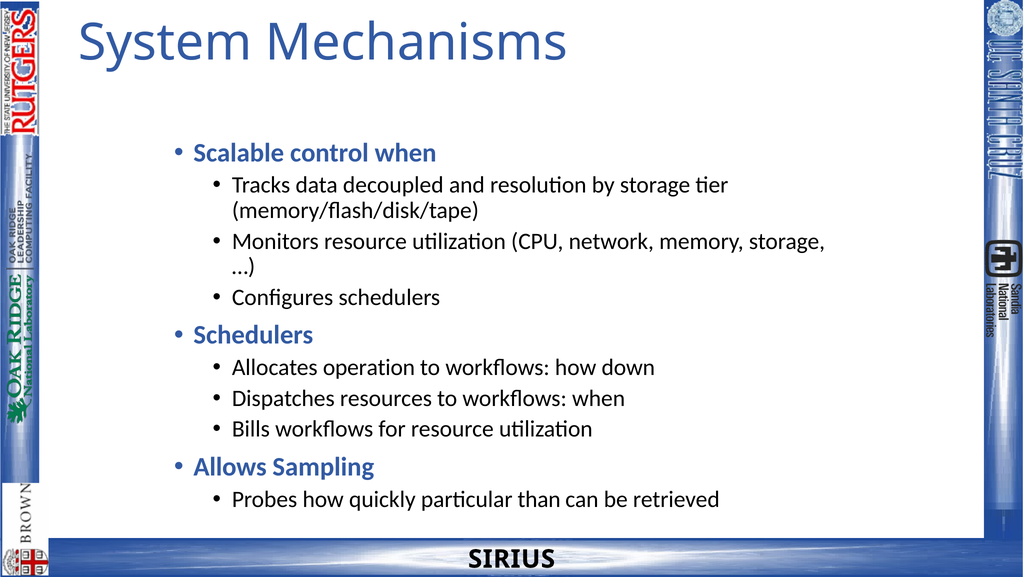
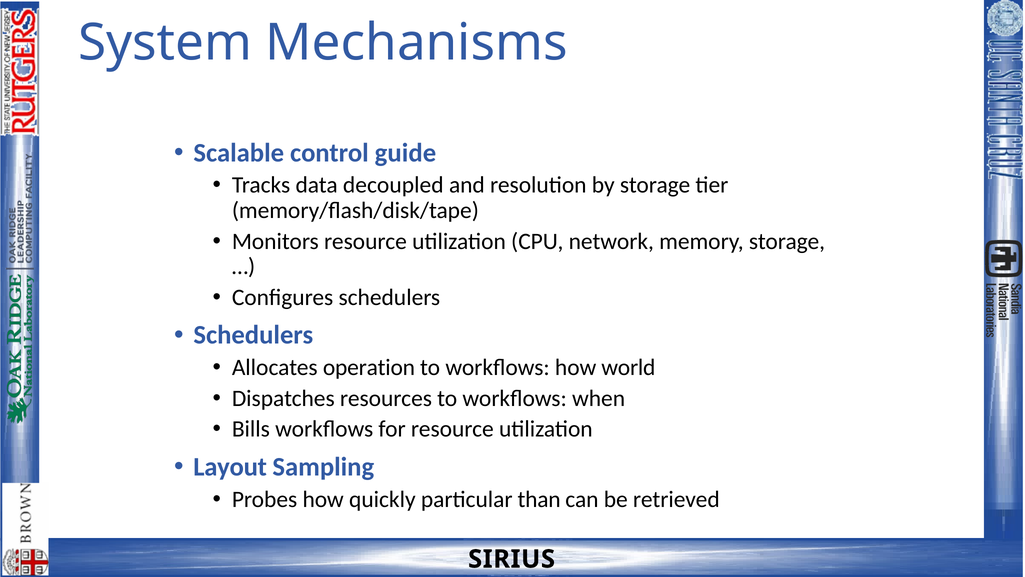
control when: when -> guide (406, 153)
down: down -> world (628, 367)
Allows: Allows -> Layout (230, 466)
